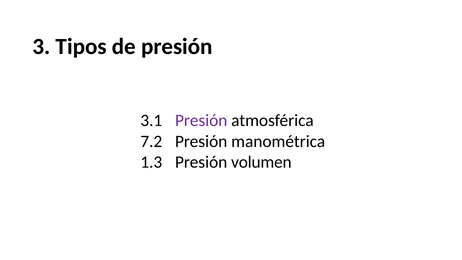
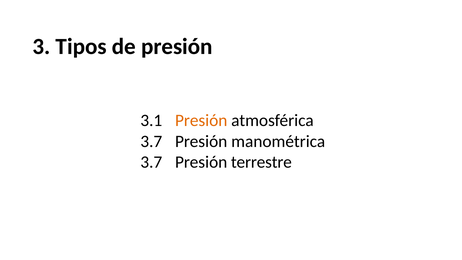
Presión colour: purple -> orange (201, 121)
7.2: 7.2 -> 3.7 (151, 141)
1.3: 1.3 -> 3.7 (151, 162)
volumen: volumen -> terrestre (261, 162)
